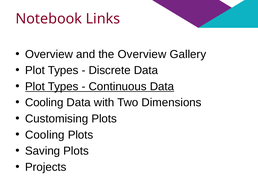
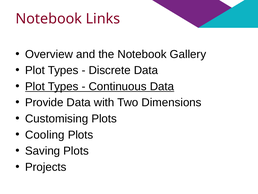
the Overview: Overview -> Notebook (142, 54)
Cooling: Cooling -> Provide (44, 102)
